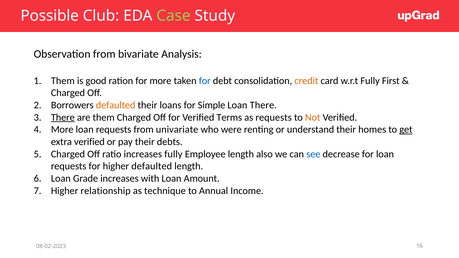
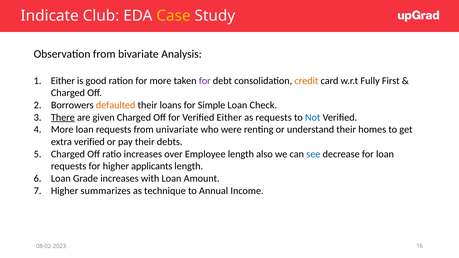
Possible: Possible -> Indicate (50, 16)
Case colour: light green -> yellow (174, 16)
Them: Them -> Either (63, 81)
for colour: blue -> purple (205, 81)
Loan There: There -> Check (263, 105)
are them: them -> given (104, 117)
Verified Terms: Terms -> Either (229, 117)
Not colour: orange -> blue (313, 117)
get underline: present -> none (406, 130)
increases fully: fully -> over (174, 154)
higher defaulted: defaulted -> applicants (152, 166)
relationship: relationship -> summarizes (106, 191)
